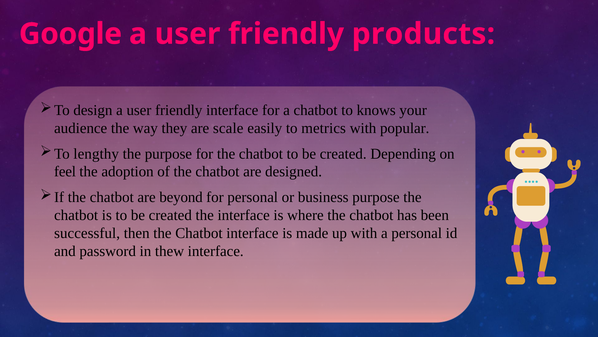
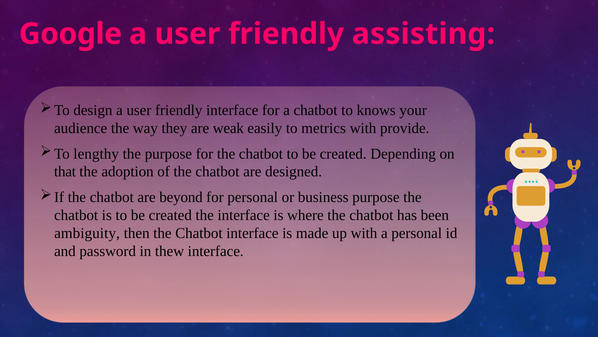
products: products -> assisting (423, 34)
scale: scale -> weak (228, 128)
popular: popular -> provide (405, 128)
feel: feel -> that (65, 171)
successful: successful -> ambiguity (87, 233)
